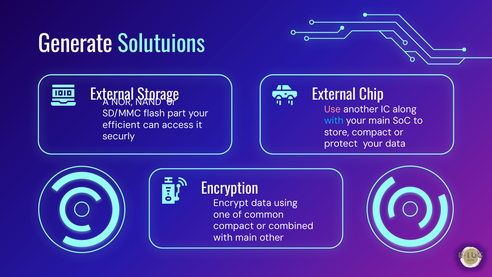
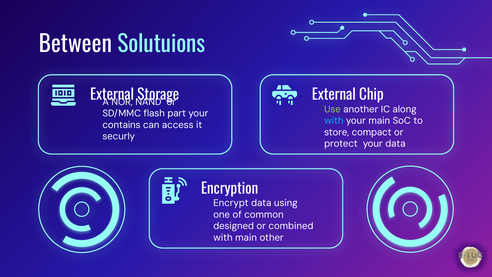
Generate: Generate -> Between (75, 45)
Use colour: pink -> light green (332, 109)
efficient: efficient -> contains (121, 125)
compact: compact -> designed (234, 226)
